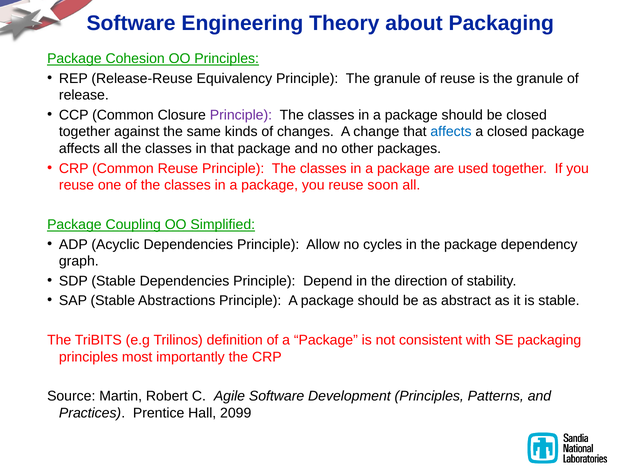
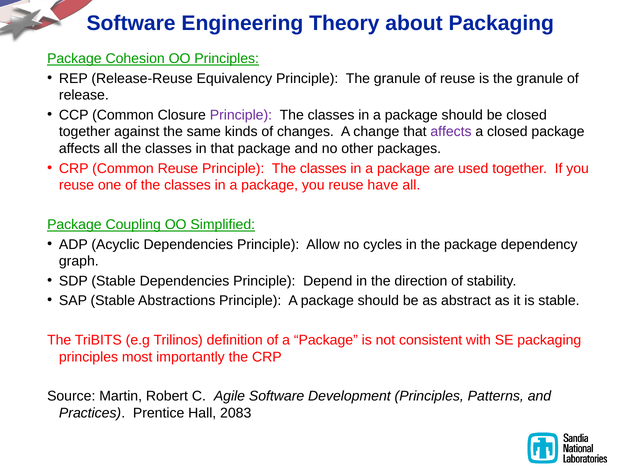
affects colour: blue -> purple (451, 132)
soon: soon -> have (383, 185)
2099: 2099 -> 2083 (236, 413)
